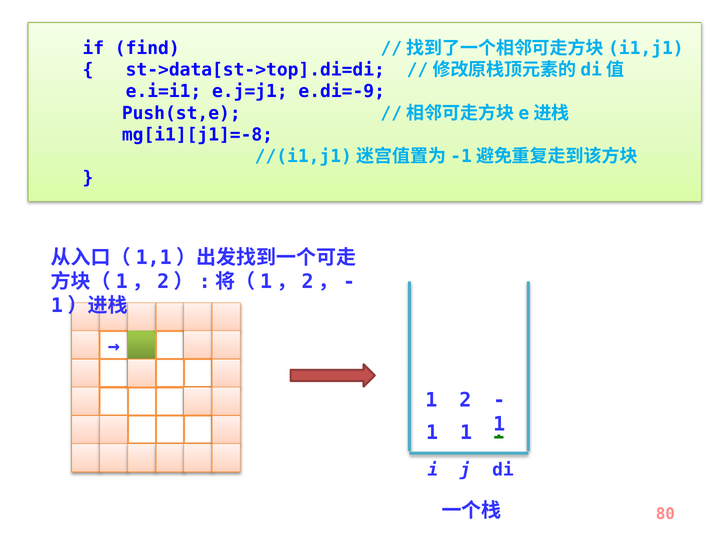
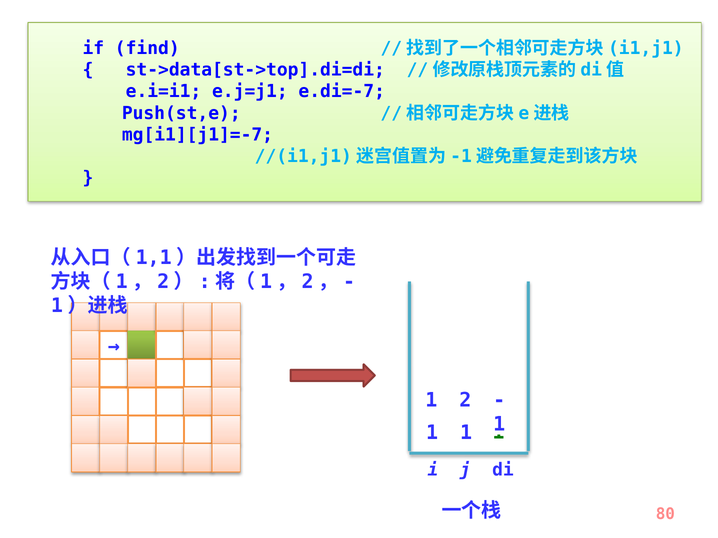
e.di=-9: e.di=-9 -> e.di=-7 (342, 92)
mg[i1][j1]=-8: mg[i1][j1]=-8 -> mg[i1][j1]=-7 (197, 135)
